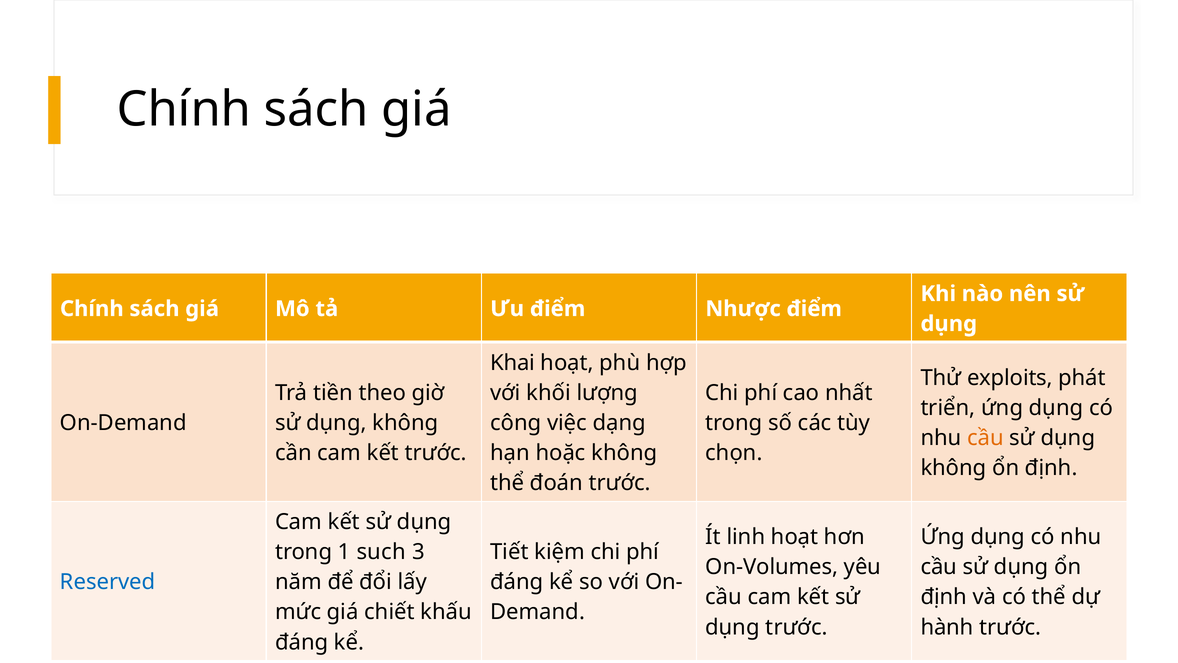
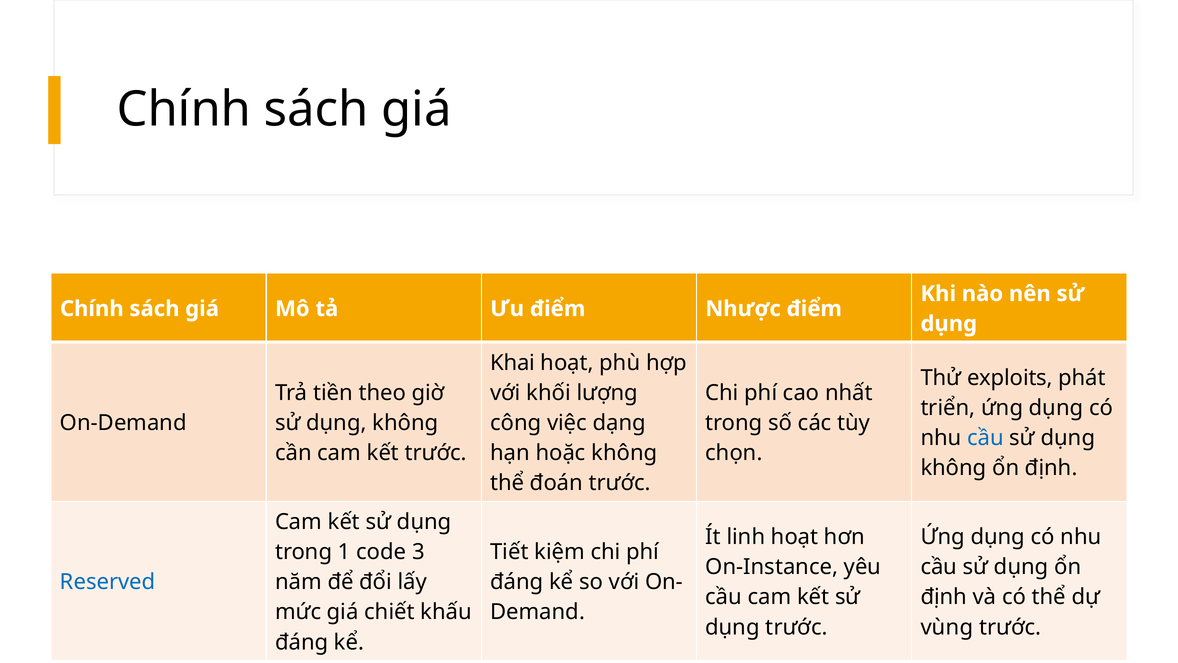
cầu colour: orange -> blue (985, 438)
such: such -> code (381, 552)
On-Volumes: On-Volumes -> On-Instance (772, 567)
hành: hành -> vùng (947, 627)
